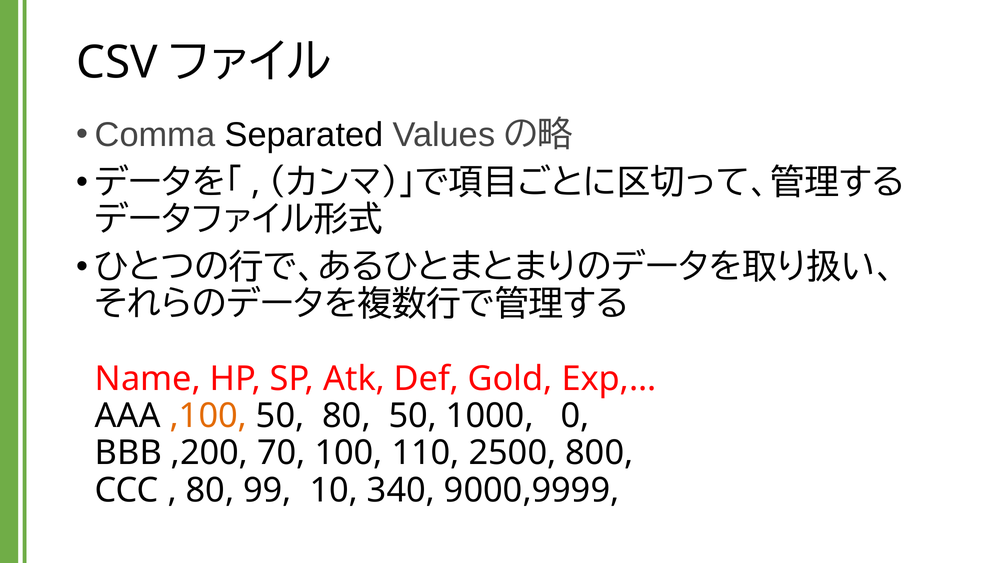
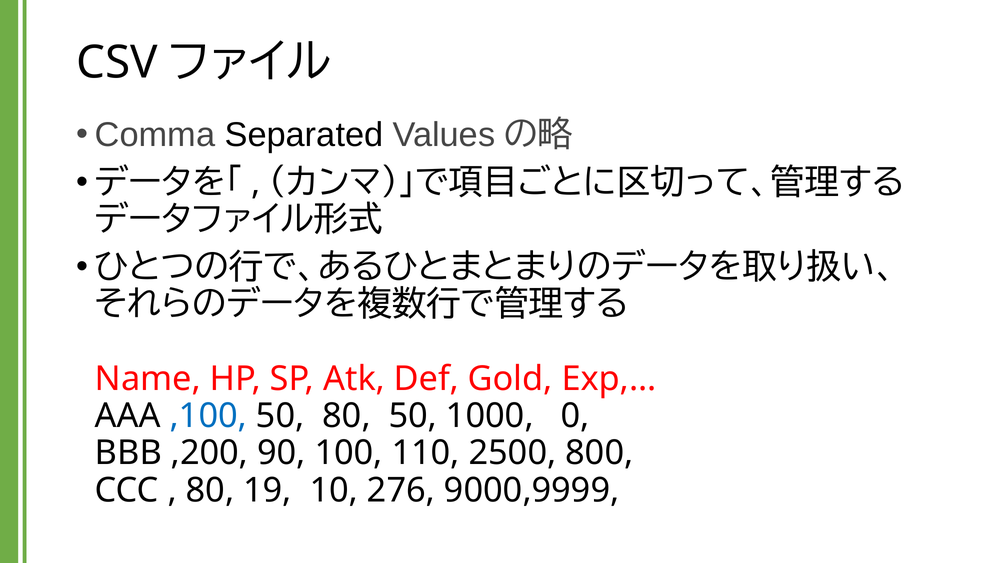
,100 colour: orange -> blue (208, 416)
70: 70 -> 90 (281, 453)
99: 99 -> 19 (267, 490)
340: 340 -> 276 (401, 490)
